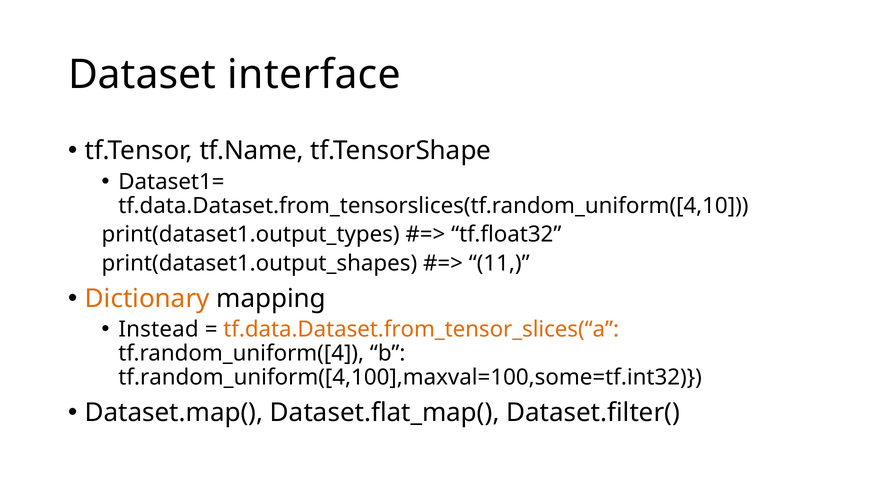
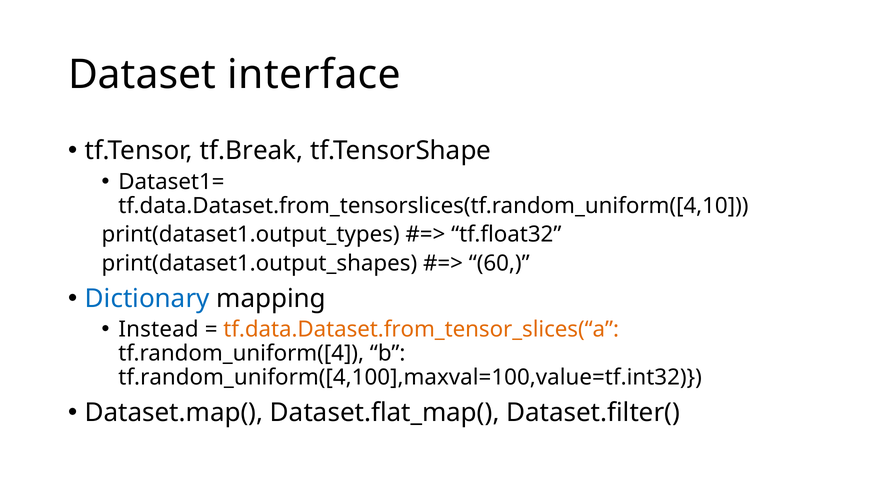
tf.Name: tf.Name -> tf.Break (251, 151)
11: 11 -> 60 (499, 263)
Dictionary colour: orange -> blue (147, 299)
tf.random_uniform([4,100],maxval=100,some=tf.int32: tf.random_uniform([4,100],maxval=100,some=tf.int32 -> tf.random_uniform([4,100],maxval=100,value=tf.int32 (410, 378)
